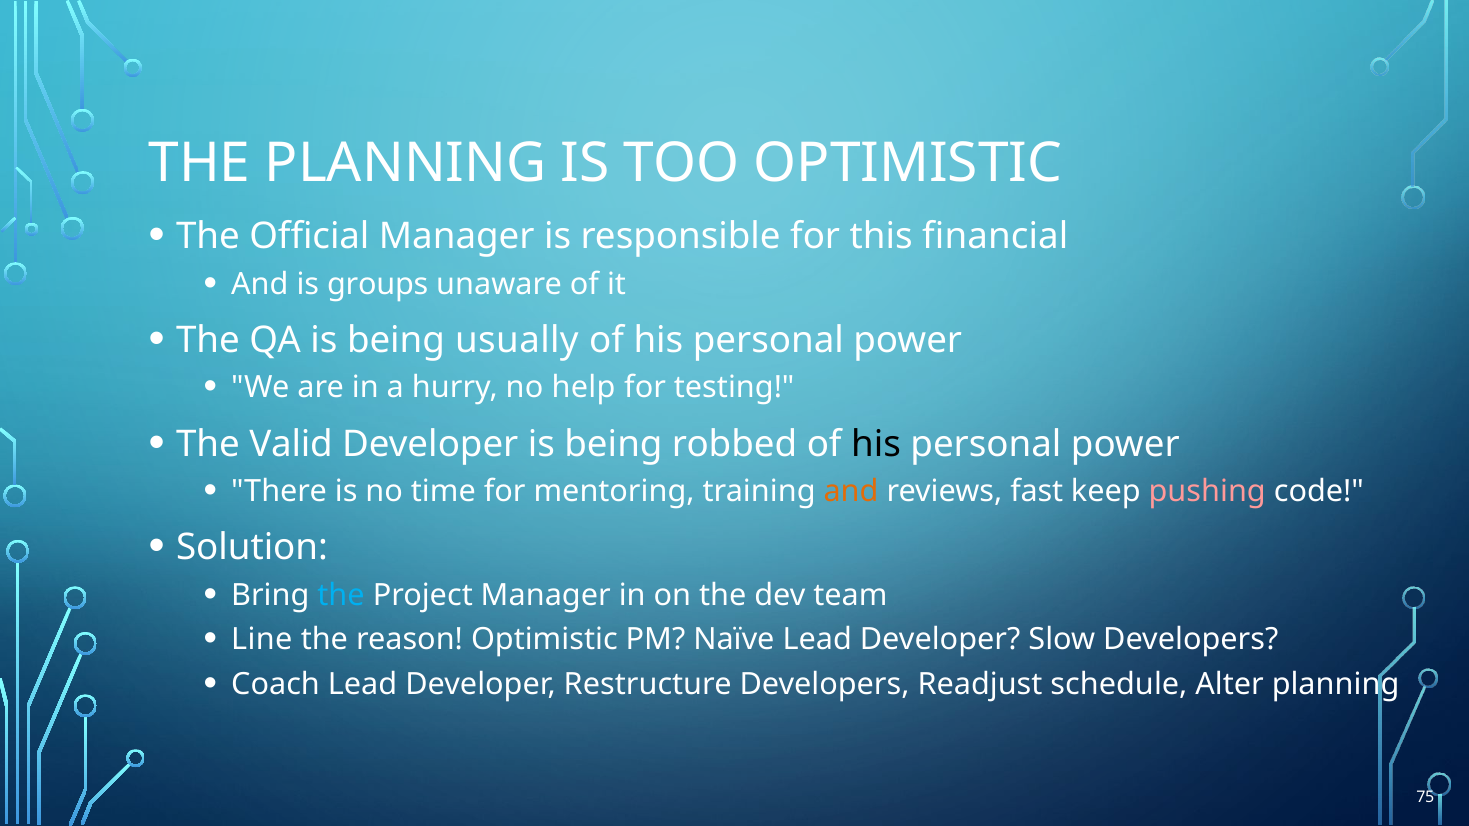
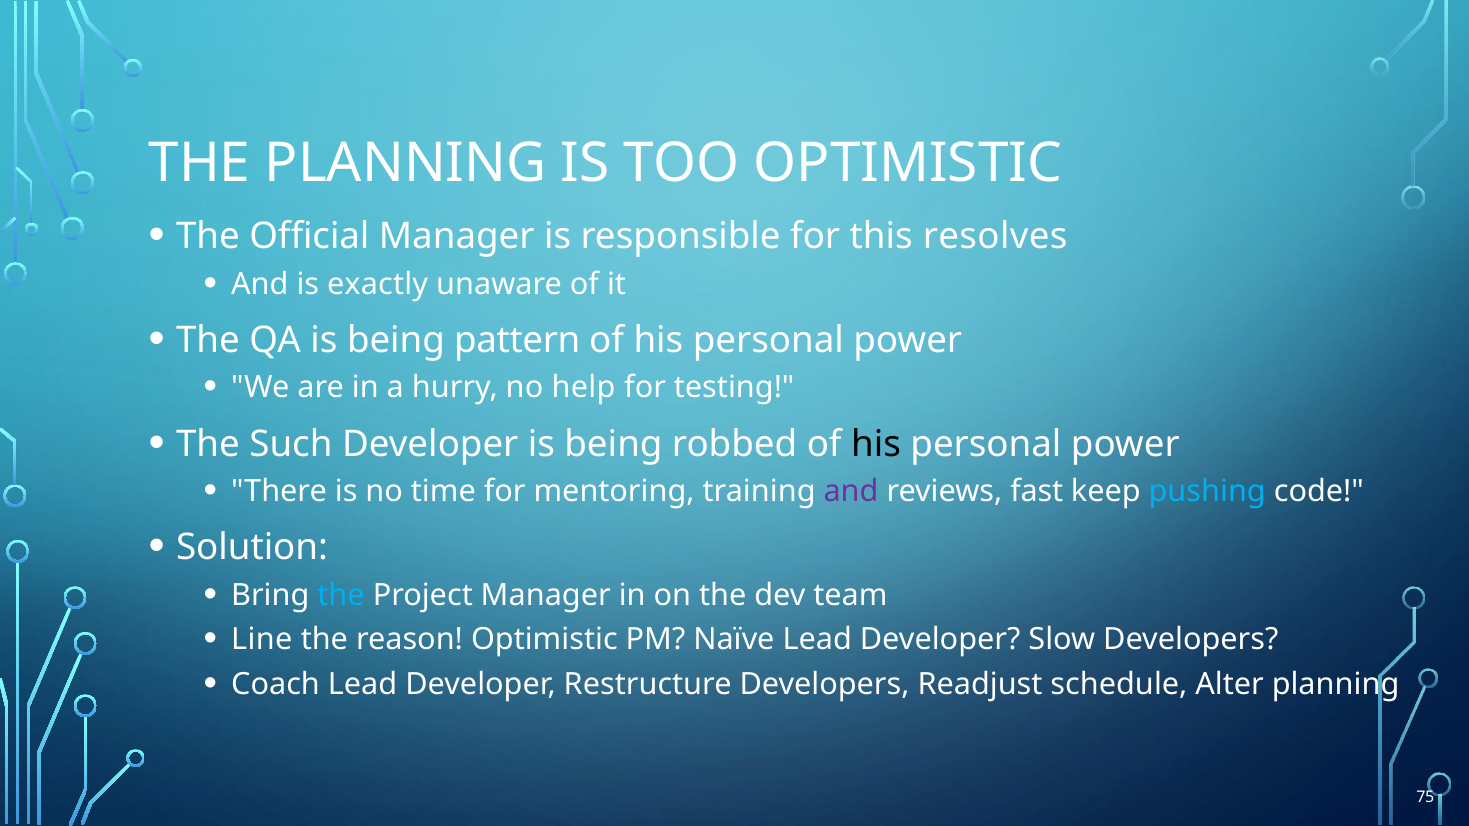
financial: financial -> resolves (995, 236)
groups: groups -> exactly (378, 284)
usually: usually -> pattern (517, 340)
Valid: Valid -> Such (291, 444)
and colour: orange -> purple (851, 492)
pushing colour: pink -> light blue (1207, 492)
